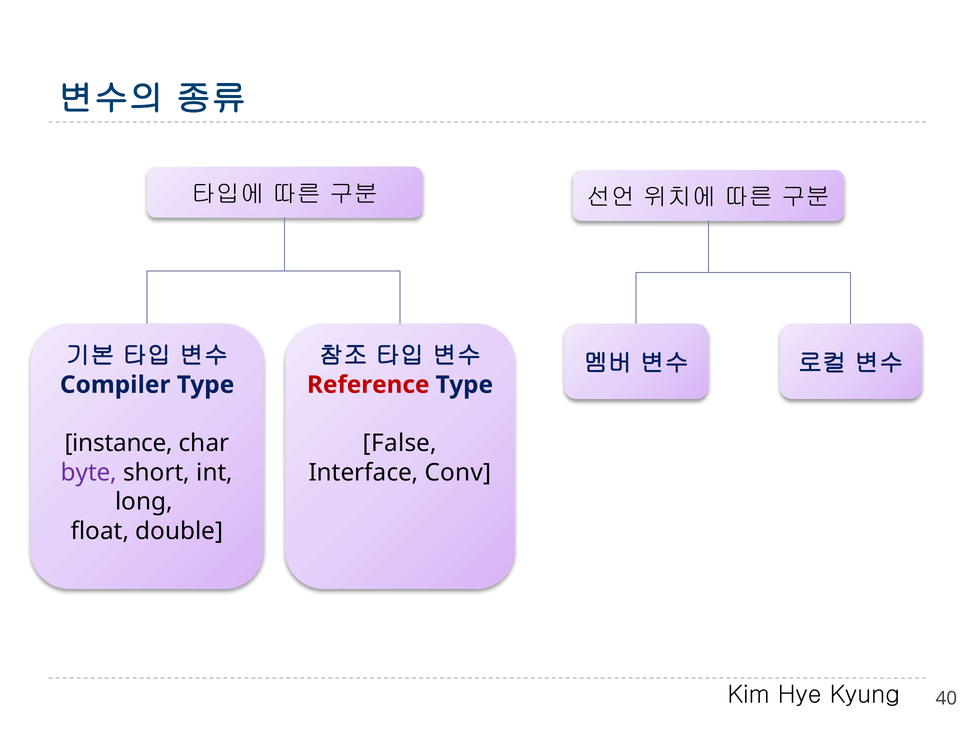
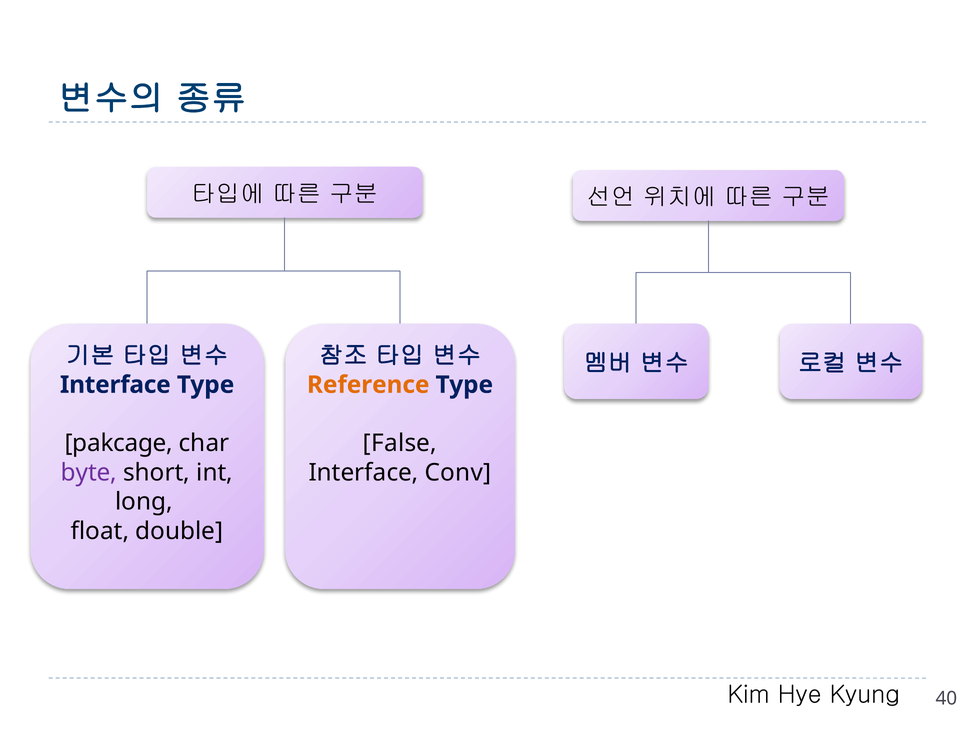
Compiler: Compiler -> Interface (115, 384)
Reference colour: red -> orange (368, 384)
instance: instance -> pakcage (119, 443)
